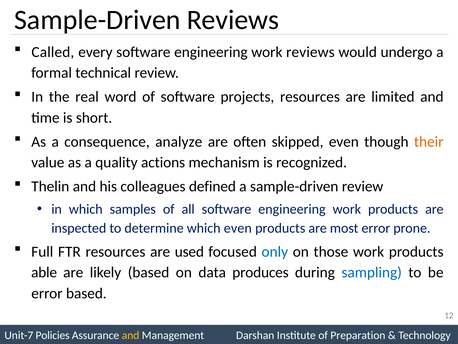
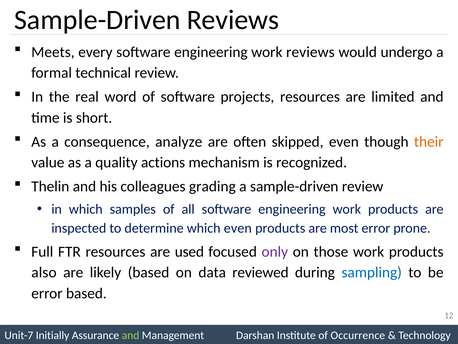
Called: Called -> Meets (53, 52)
defined: defined -> grading (212, 186)
only colour: blue -> purple (275, 251)
able: able -> also (44, 272)
produces: produces -> reviewed (260, 272)
Policies: Policies -> Initially (53, 335)
and colour: yellow -> light green (131, 335)
Preparation: Preparation -> Occurrence (358, 335)
